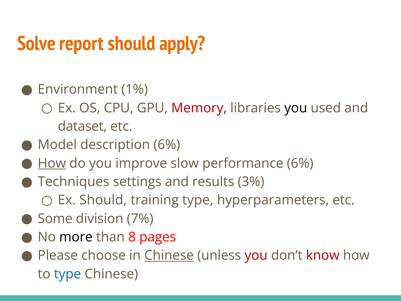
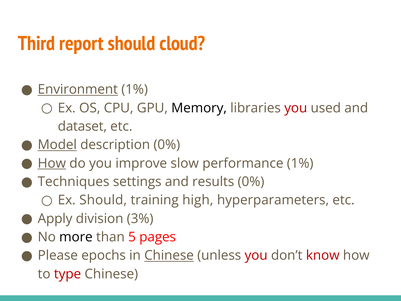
Solve: Solve -> Third (36, 43)
apply: apply -> cloud (182, 43)
Environment underline: none -> present (78, 89)
Memory colour: red -> black (199, 108)
you colour: black -> red (296, 108)
Model underline: none -> present (57, 145)
description 6%: 6% -> 0% (167, 145)
performance 6%: 6% -> 1% (300, 163)
results 3%: 3% -> 0% (251, 182)
training type: type -> high (198, 200)
Some: Some -> Apply (55, 218)
7%: 7% -> 3% (140, 218)
8: 8 -> 5 (132, 237)
choose: choose -> epochs (104, 255)
type colour: blue -> red (68, 274)
